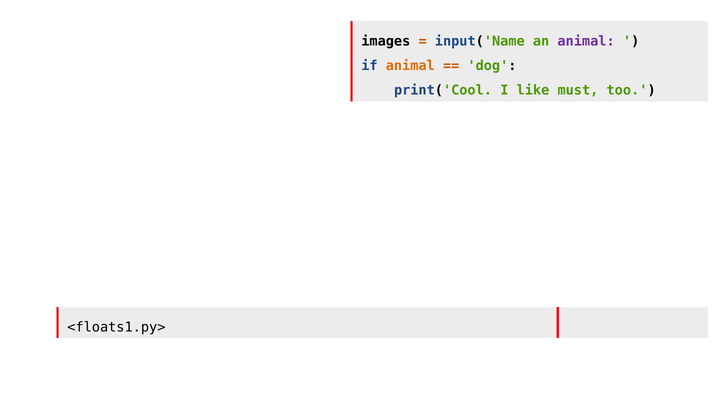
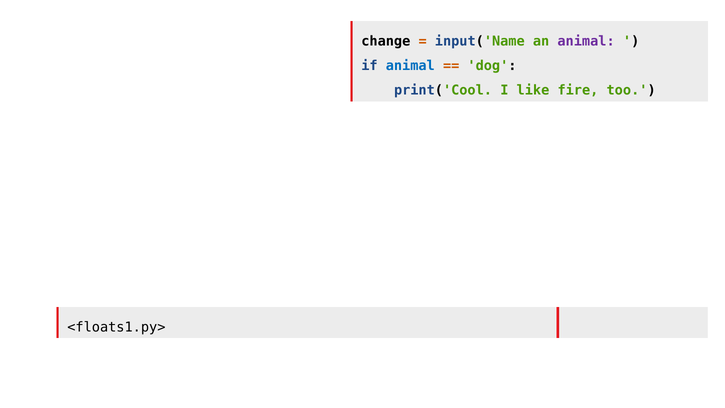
images: images -> change (386, 41)
animal colour: orange -> blue (410, 66)
must: must -> fire (578, 90)
